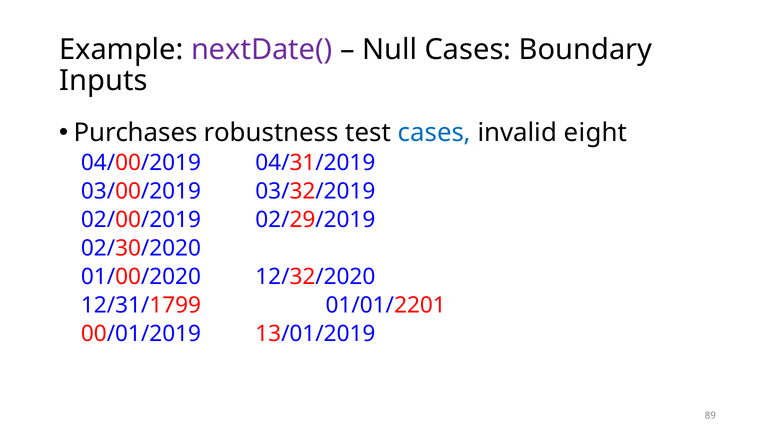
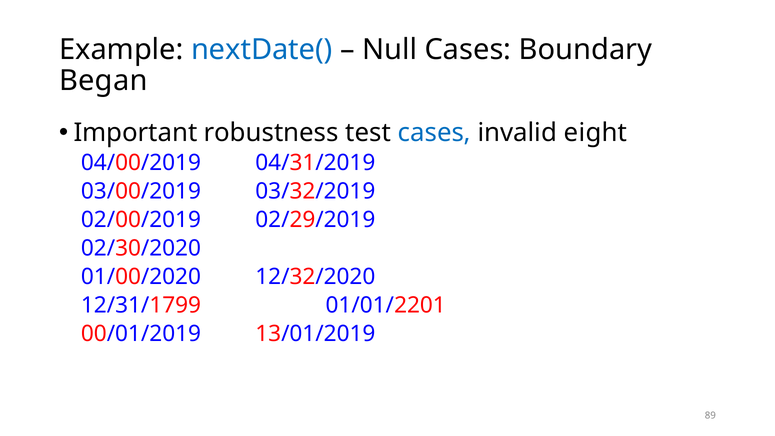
nextDate( colour: purple -> blue (262, 49)
Inputs: Inputs -> Began (103, 81)
Purchases: Purchases -> Important (135, 133)
